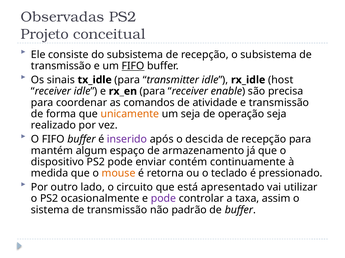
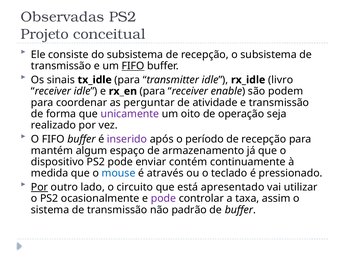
host: host -> livro (281, 80)
precisa: precisa -> podem (286, 91)
comandos: comandos -> perguntar (149, 103)
unicamente colour: orange -> purple (130, 114)
um seja: seja -> oito (191, 114)
descida: descida -> período (205, 140)
mouse colour: orange -> blue (119, 174)
retorna: retorna -> através (165, 174)
Por underline: none -> present (40, 188)
